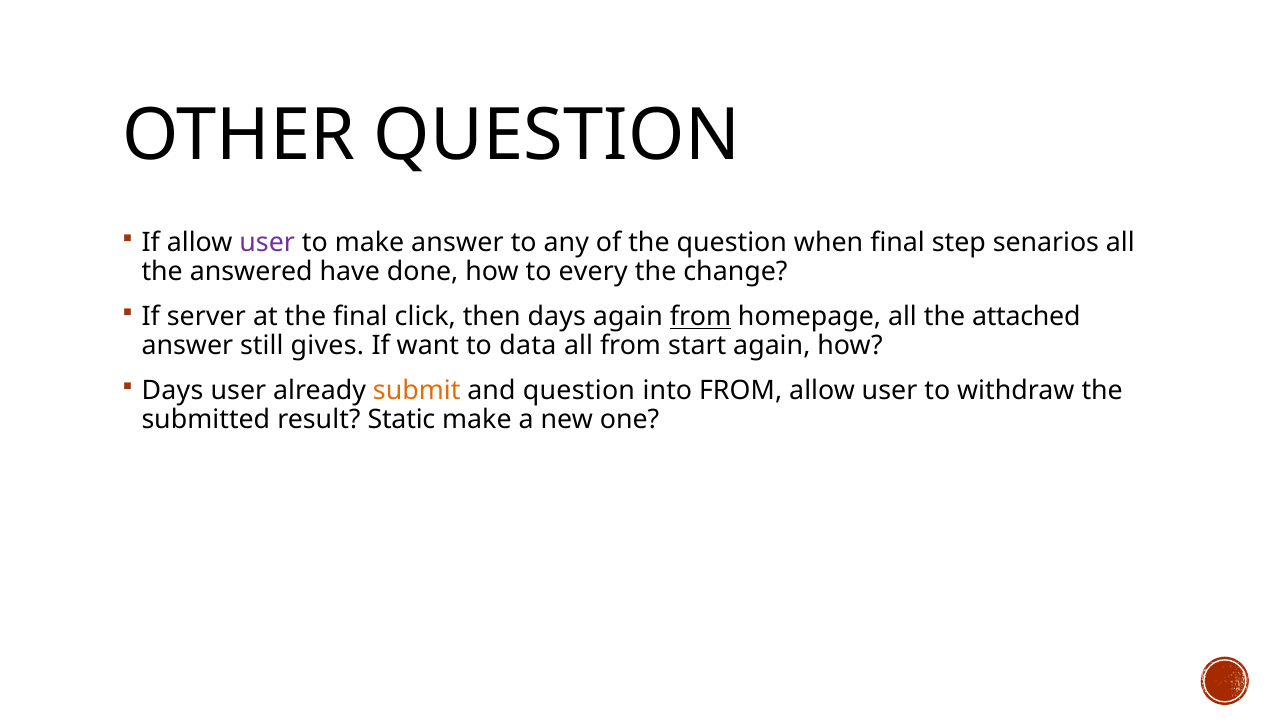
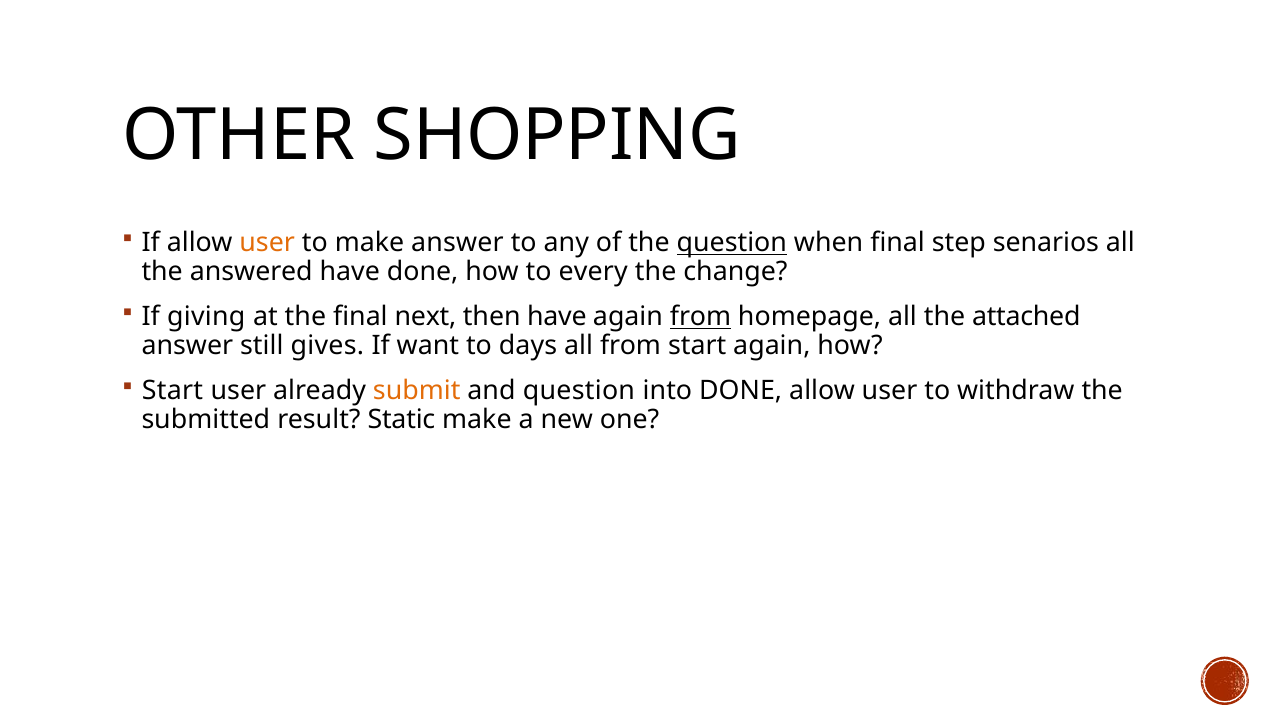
OTHER QUESTION: QUESTION -> SHOPPING (557, 135)
user colour: purple -> orange (267, 243)
question underline: none -> present (732, 243)
server: server -> giving (206, 316)
click: click -> next (425, 316)
then days: days -> have (557, 316)
data: data -> days (528, 345)
Days: Days -> Start (172, 390)
into FROM: FROM -> DONE (741, 390)
